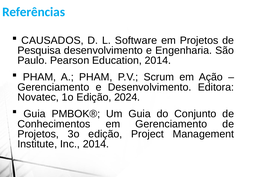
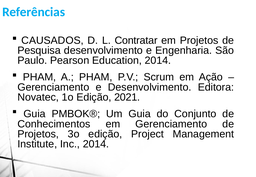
Software: Software -> Contratar (136, 40)
2024: 2024 -> 2021 (127, 97)
